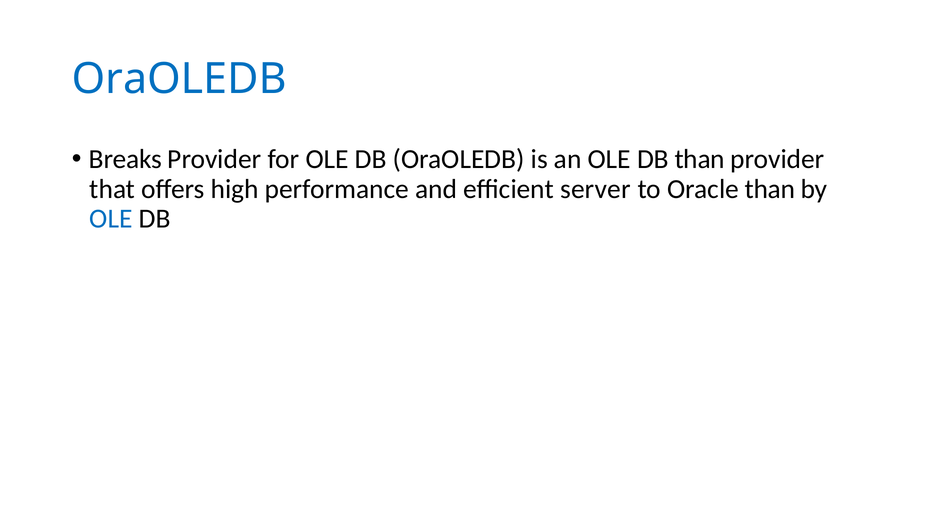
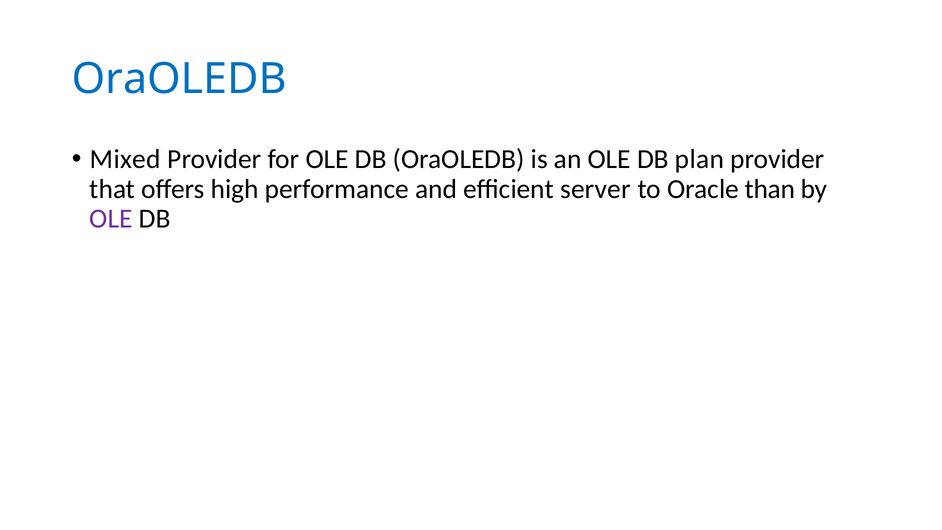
Breaks: Breaks -> Mixed (125, 159)
DB than: than -> plan (699, 159)
OLE colour: blue -> purple (111, 219)
